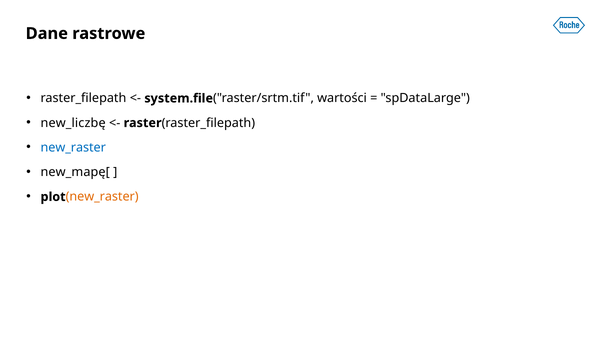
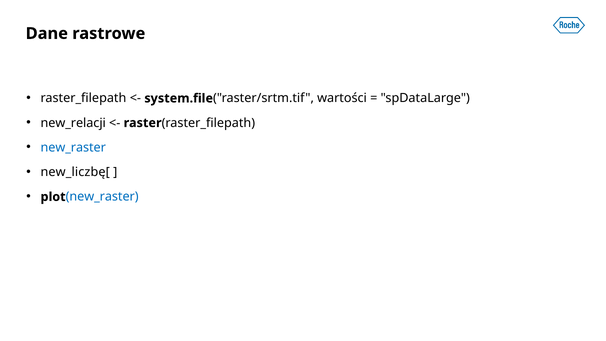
new_liczbę: new_liczbę -> new_relacji (73, 123)
new_mapę[: new_mapę[ -> new_liczbę[ (75, 172)
new_raster colour: orange -> blue (102, 197)
